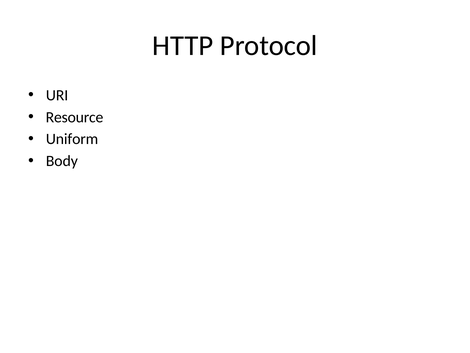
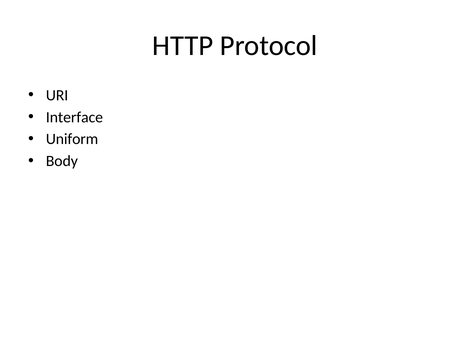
Resource: Resource -> Interface (74, 117)
